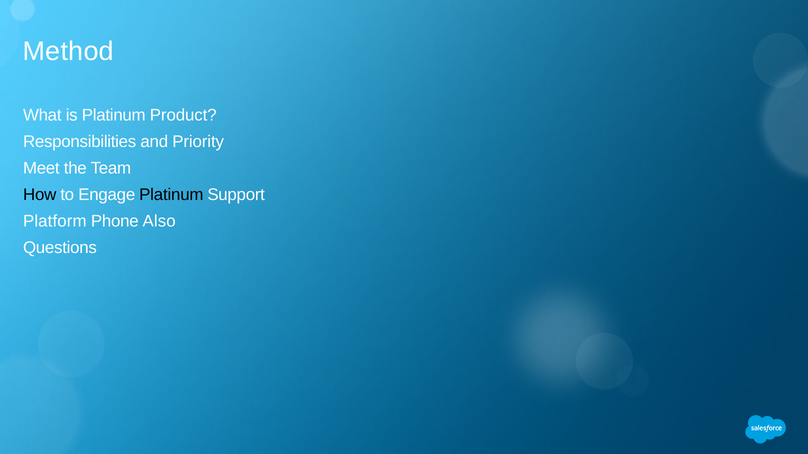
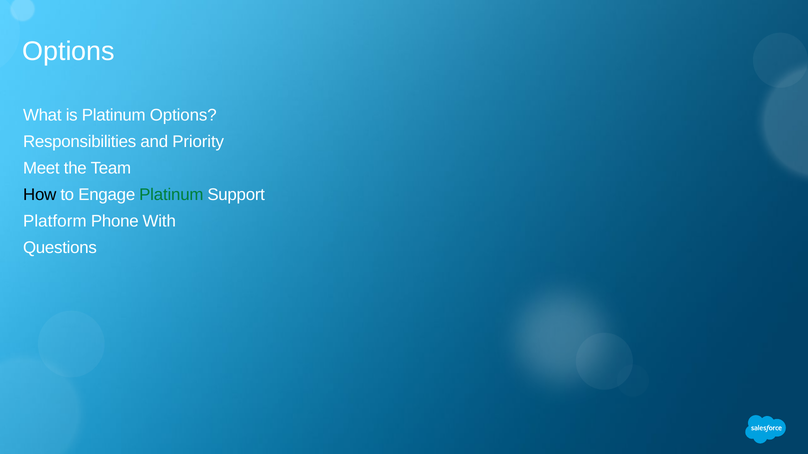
Method: Method -> Options (69, 51)
Platinum Product: Product -> Options (183, 115)
Platinum colour: black -> green (171, 195)
Also: Also -> With (159, 222)
